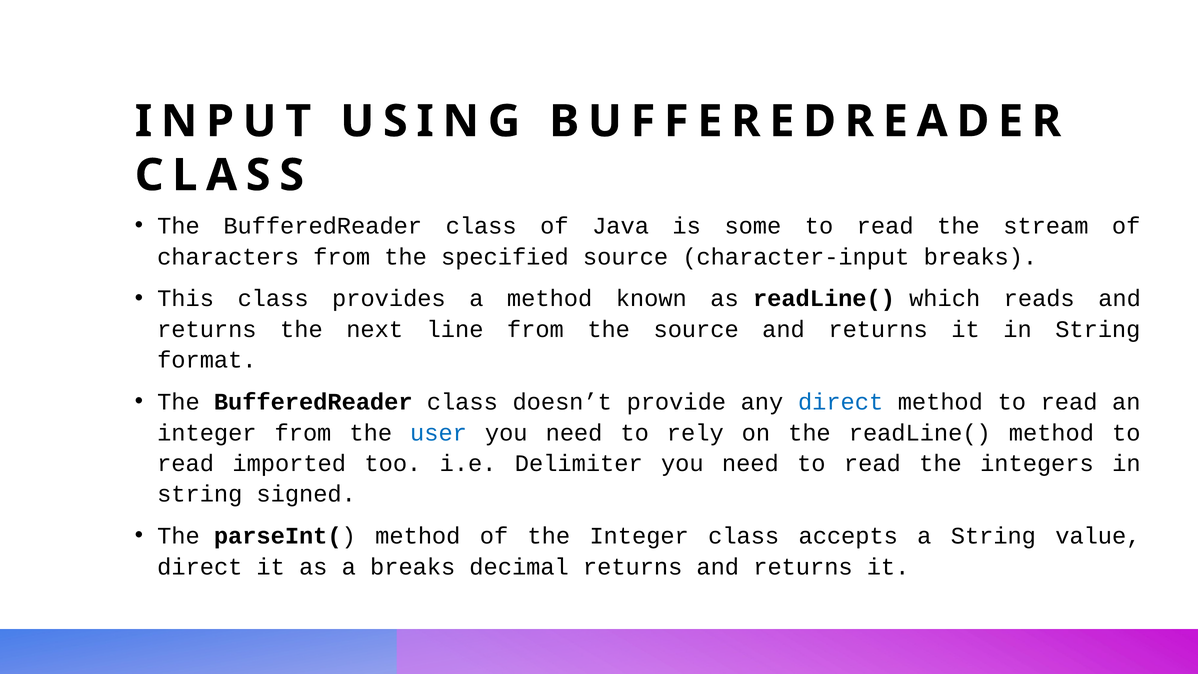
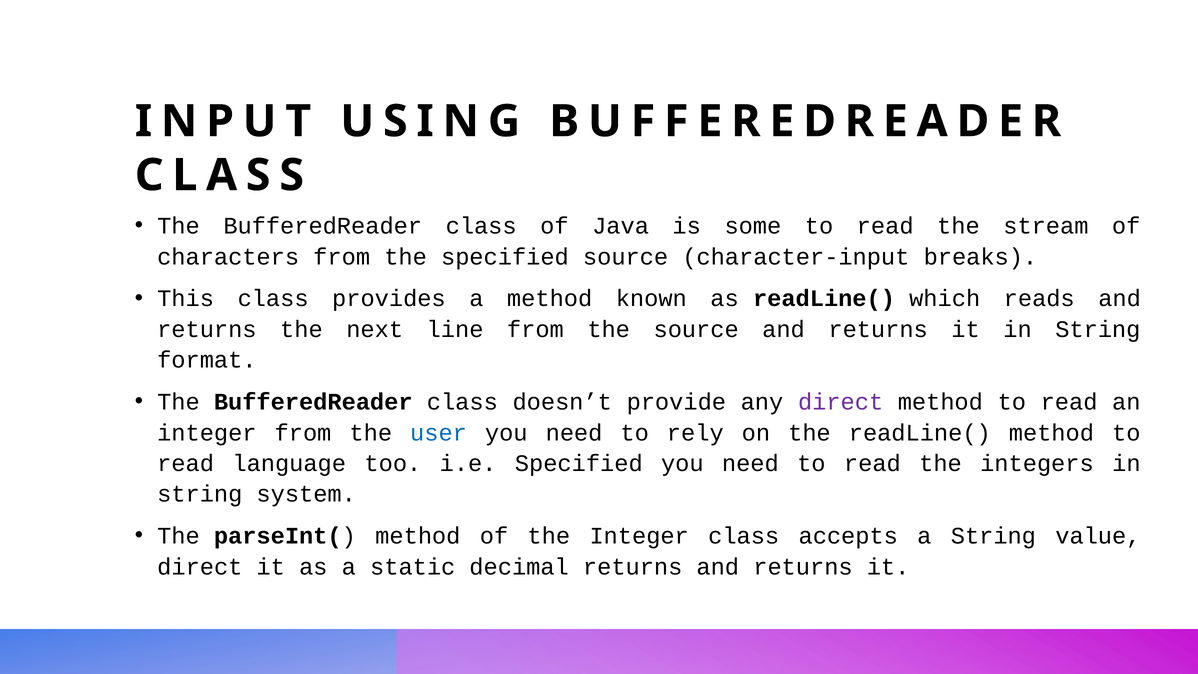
direct colour: blue -> purple (841, 402)
imported: imported -> language (289, 463)
i.e Delimiter: Delimiter -> Specified (579, 463)
signed: signed -> system (306, 494)
a breaks: breaks -> static (413, 567)
